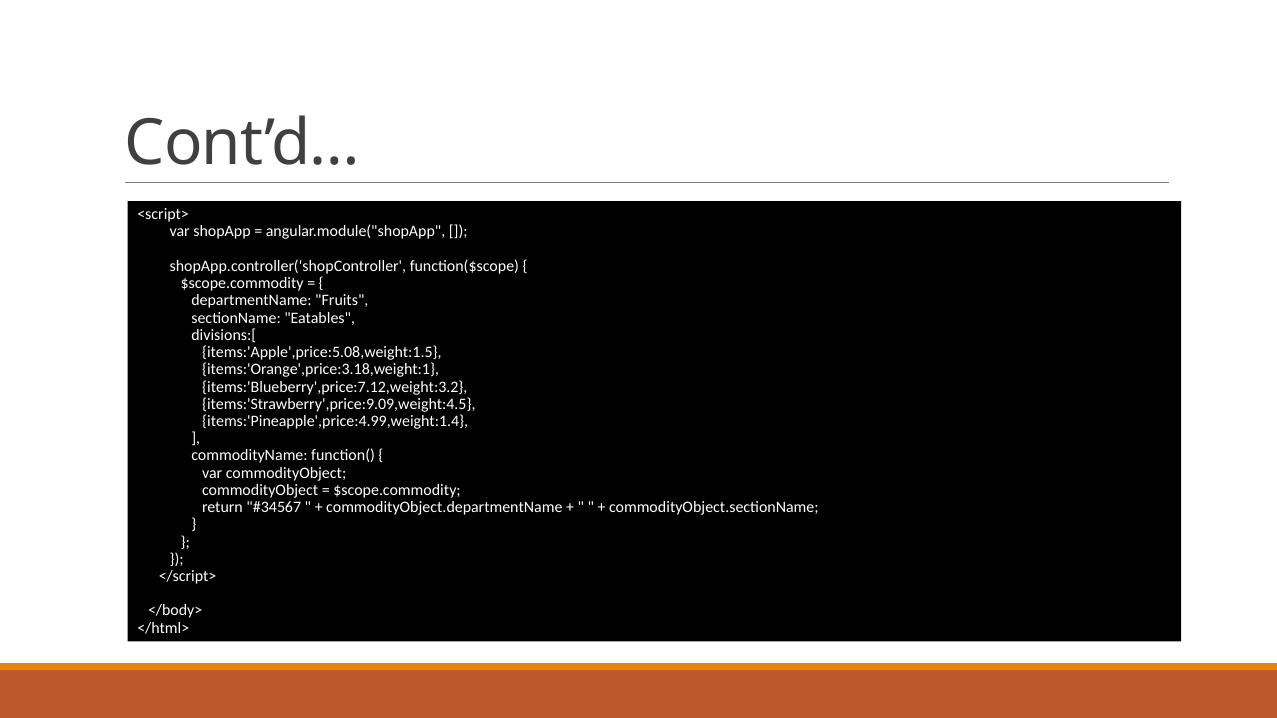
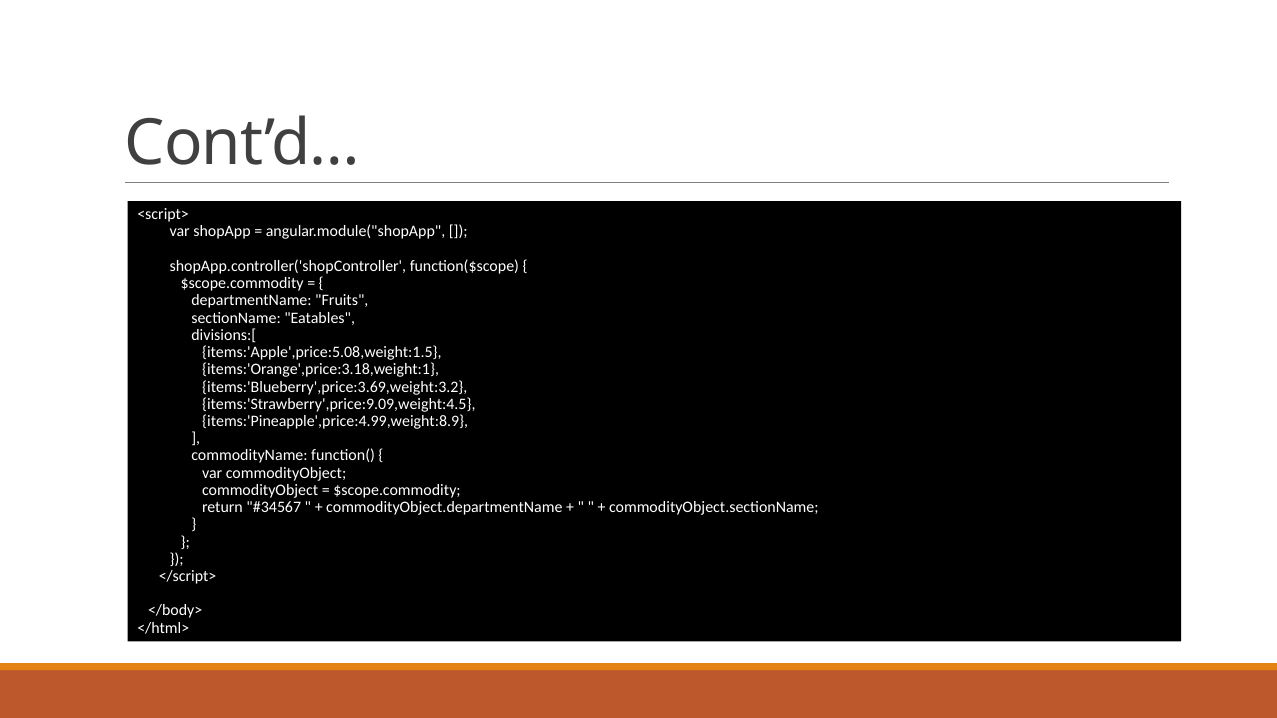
items:'Blueberry',price:7.12,weight:3.2: items:'Blueberry',price:7.12,weight:3.2 -> items:'Blueberry',price:3.69,weight:3.2 (335, 387)
items:'Pineapple',price:4.99,weight:1.4: items:'Pineapple',price:4.99,weight:1.4 -> items:'Pineapple',price:4.99,weight:8.9 (335, 421)
